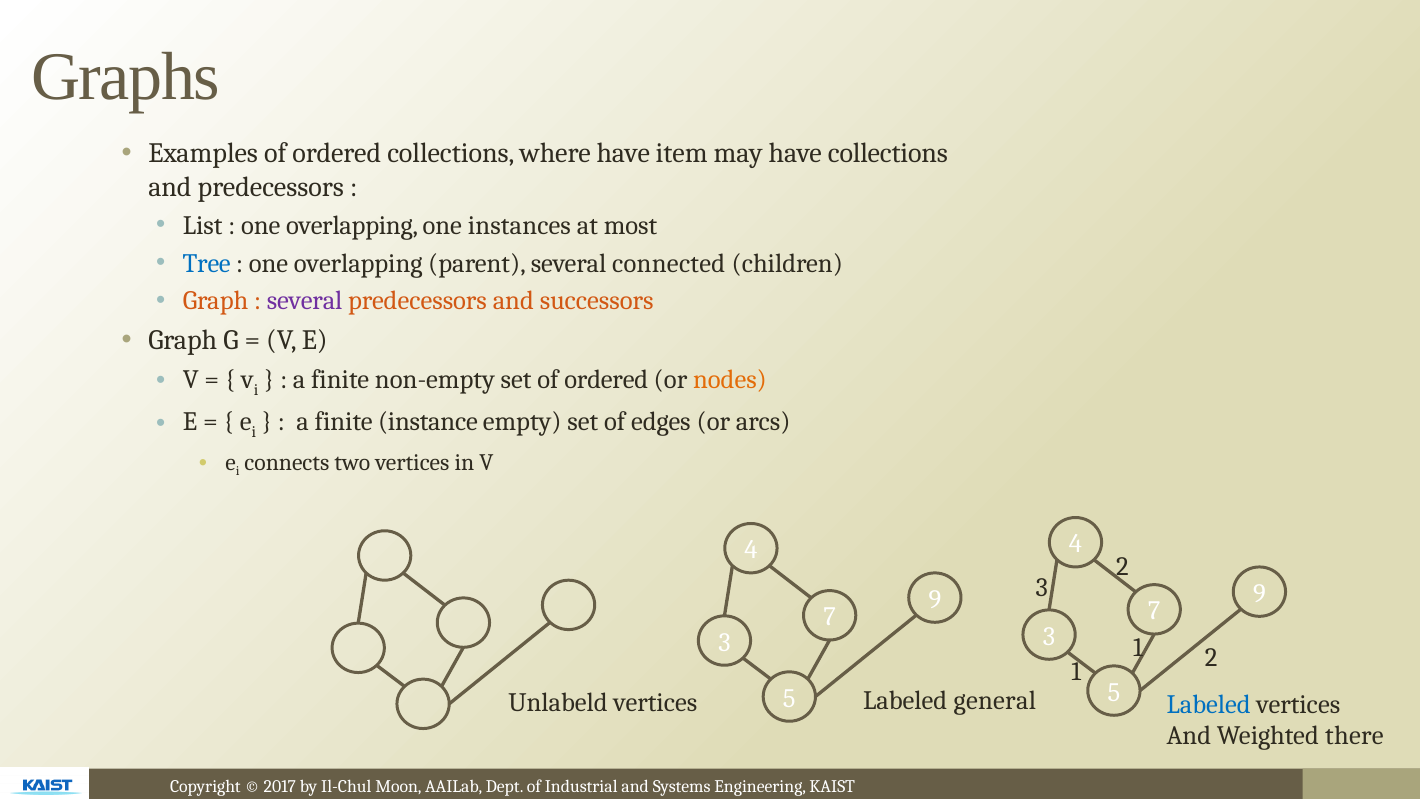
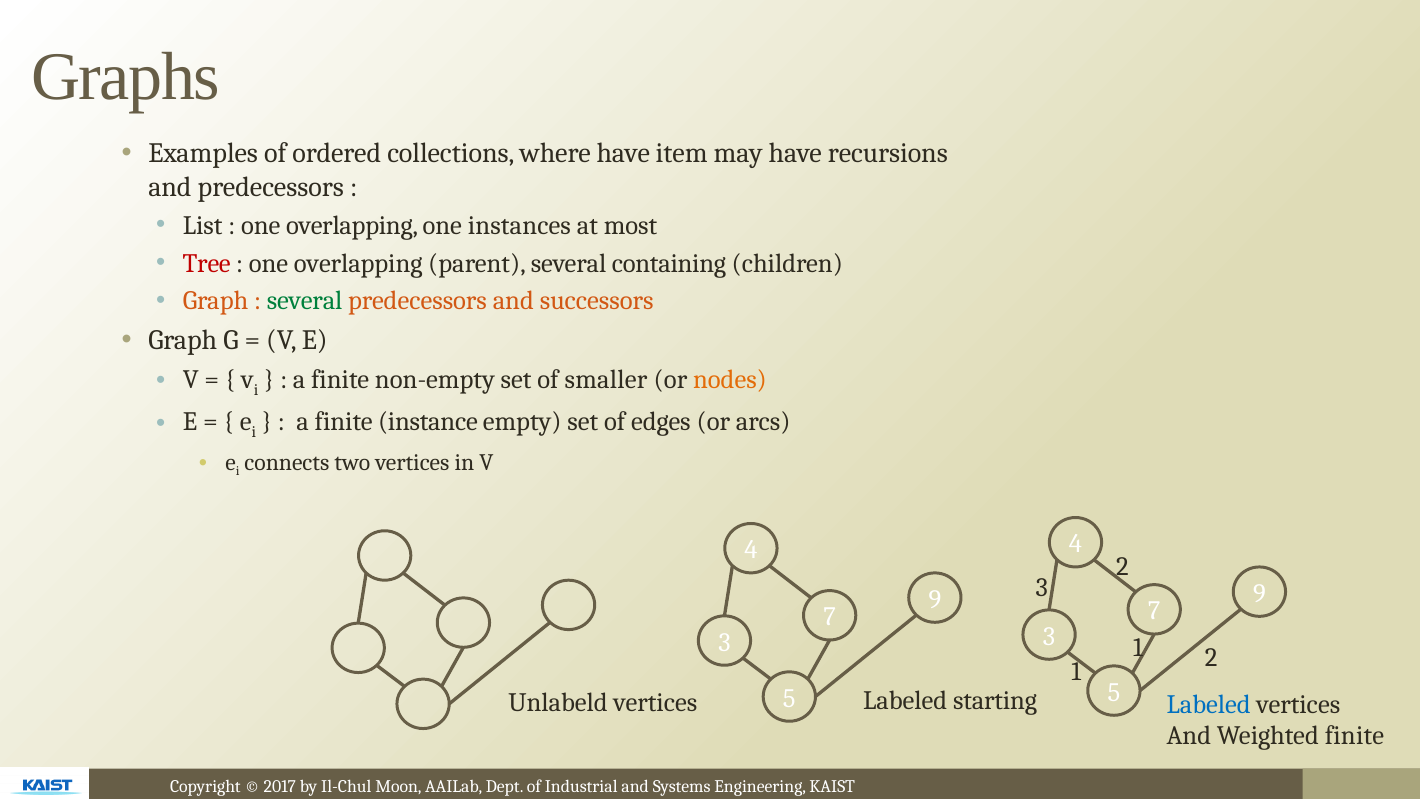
have collections: collections -> recursions (888, 153)
Tree colour: blue -> red (207, 263)
connected: connected -> containing (669, 263)
several colour: purple -> green (305, 301)
set of ordered: ordered -> smaller (606, 379)
general: general -> starting (995, 701)
Weighted there: there -> finite (1354, 736)
